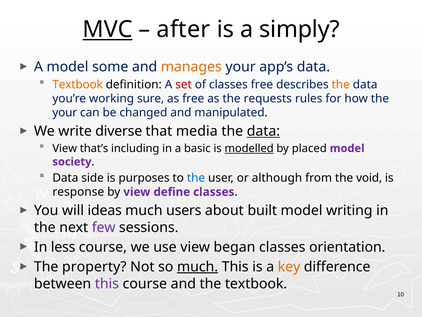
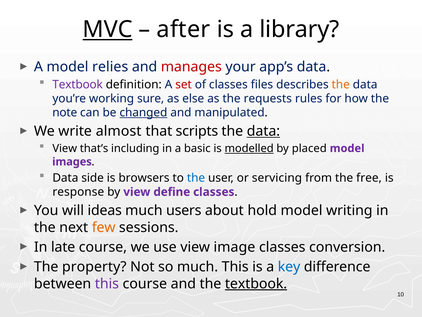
simply: simply -> library (299, 30)
some: some -> relies (110, 67)
manages colour: orange -> red (191, 67)
Textbook colour: orange -> purple (78, 84)
classes free: free -> files (262, 84)
as free: free -> else (193, 98)
your: your -> note (65, 113)
changed underline: none -> present (143, 113)
diverse: diverse -> almost (119, 131)
media: media -> scripts (197, 131)
society: society -> images (72, 162)
purposes: purposes -> browsers (144, 178)
although: although -> servicing (277, 178)
void: void -> free (369, 178)
built: built -> hold (262, 210)
few colour: purple -> orange (104, 227)
less: less -> late (63, 247)
began: began -> image (234, 247)
orientation: orientation -> conversion (347, 247)
much underline: present -> none (198, 266)
key colour: orange -> blue (289, 266)
textbook underline: none -> present (256, 283)
